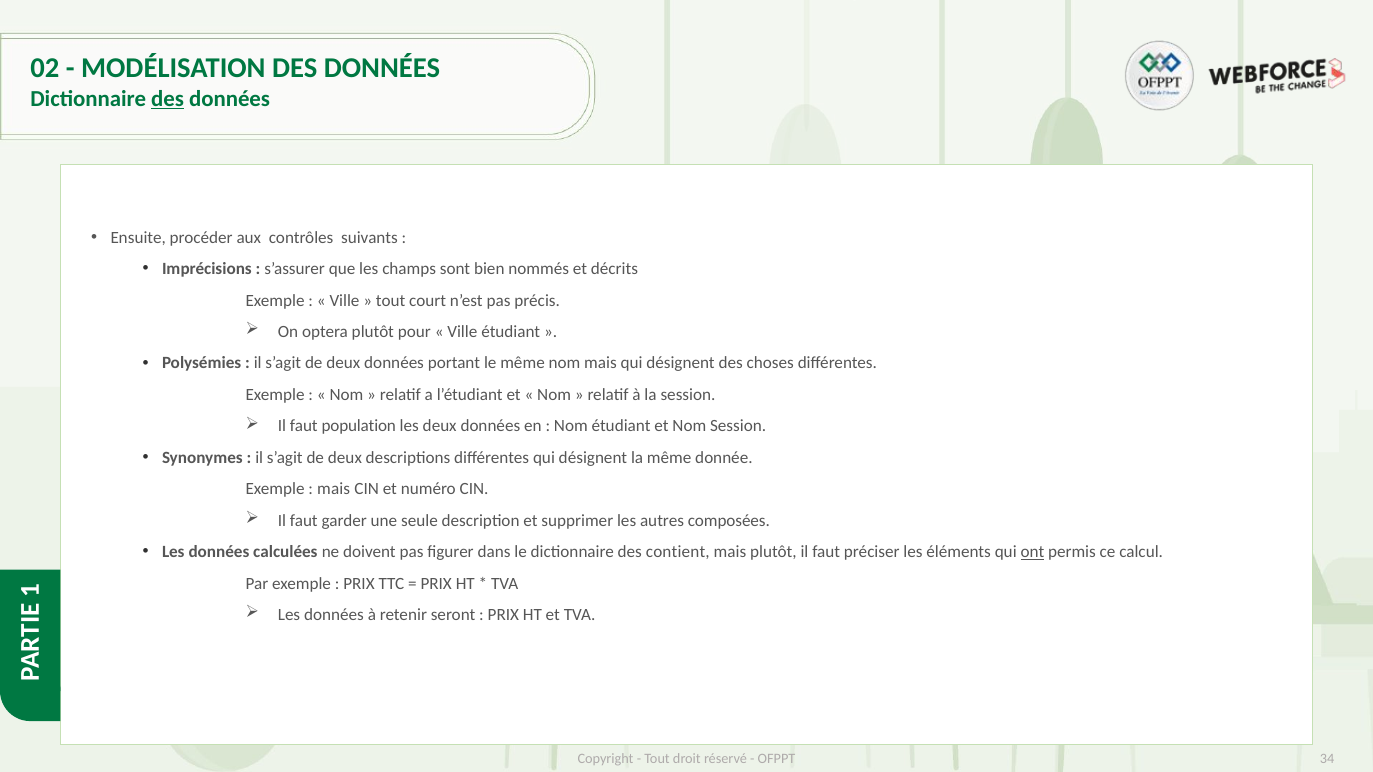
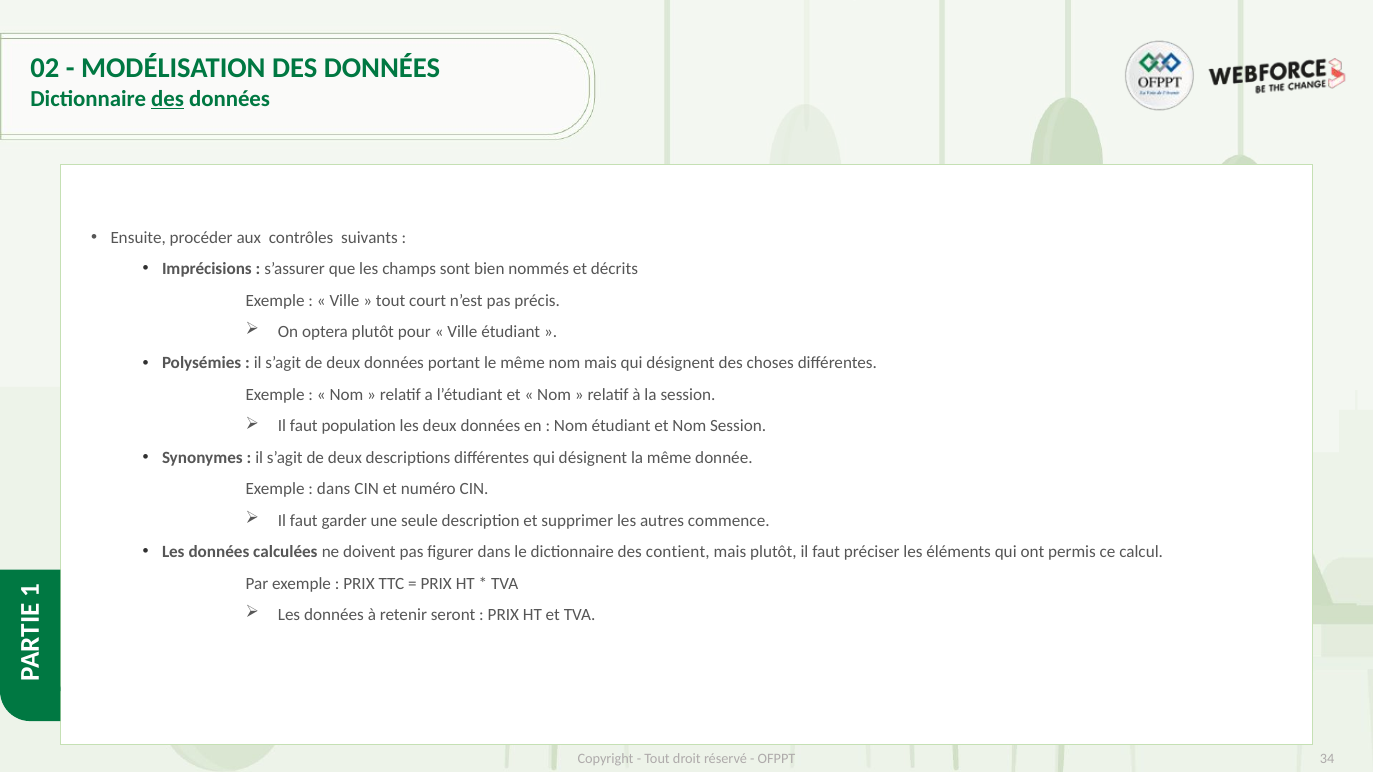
mais: mais -> dans (334, 489)
composées: composées -> commence (729, 521)
ont underline: present -> none (1032, 552)
